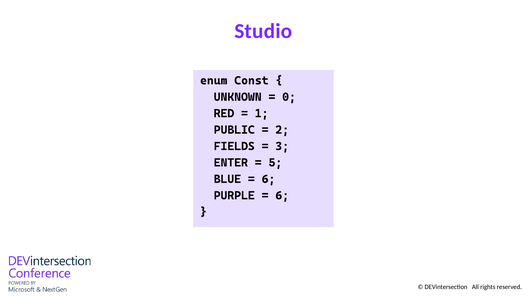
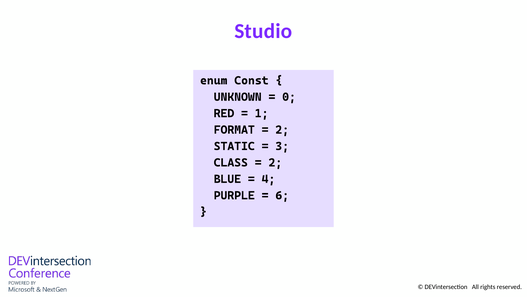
PUBLIC: PUBLIC -> FORMAT (234, 129)
FIELDS: FIELDS -> STATIC (234, 146)
ENTER: ENTER -> CLASS (231, 162)
5: 5 -> 2 (275, 162)
6: 6 -> 4 (268, 179)
